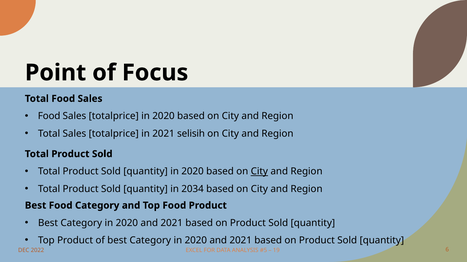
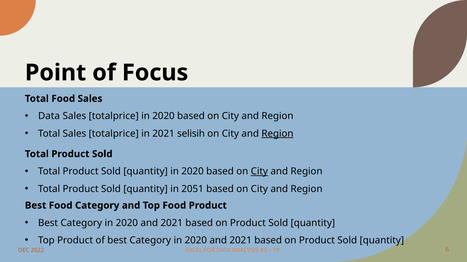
Food: Food -> Data (49, 116)
Region underline: none -> present (277, 134)
2034: 2034 -> 2051 (193, 189)
